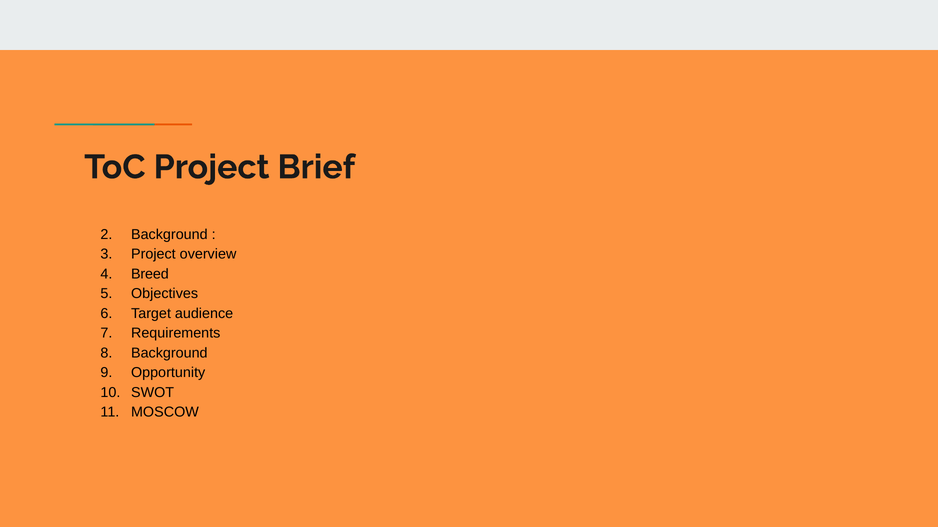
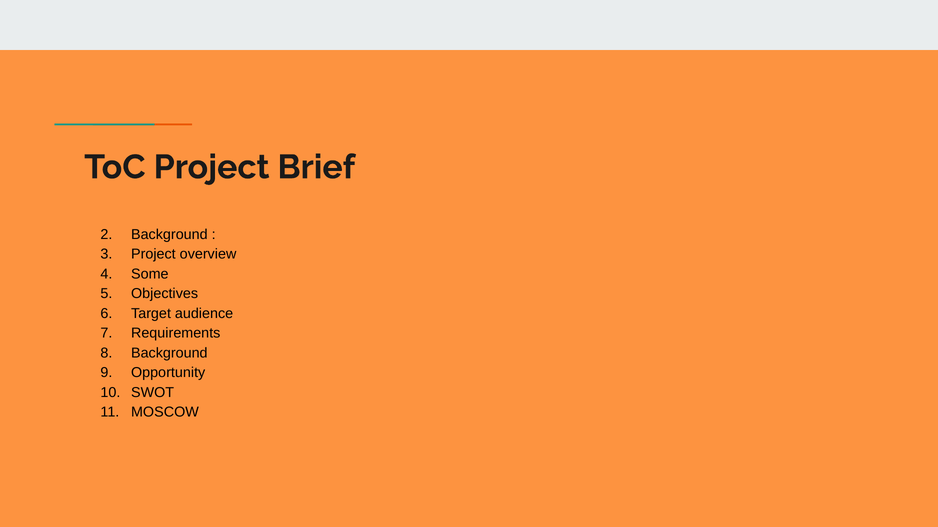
Breed: Breed -> Some (150, 274)
